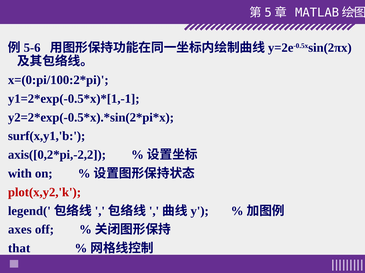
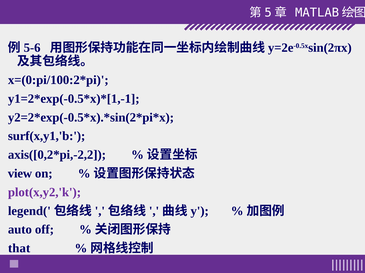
with: with -> view (20, 174)
plot(x,y2,'k colour: red -> purple (44, 193)
axes: axes -> auto (20, 230)
